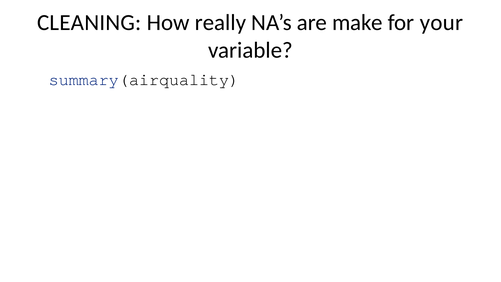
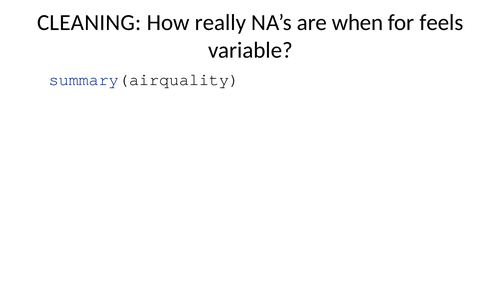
make: make -> when (357, 23)
your: your -> feels (442, 23)
